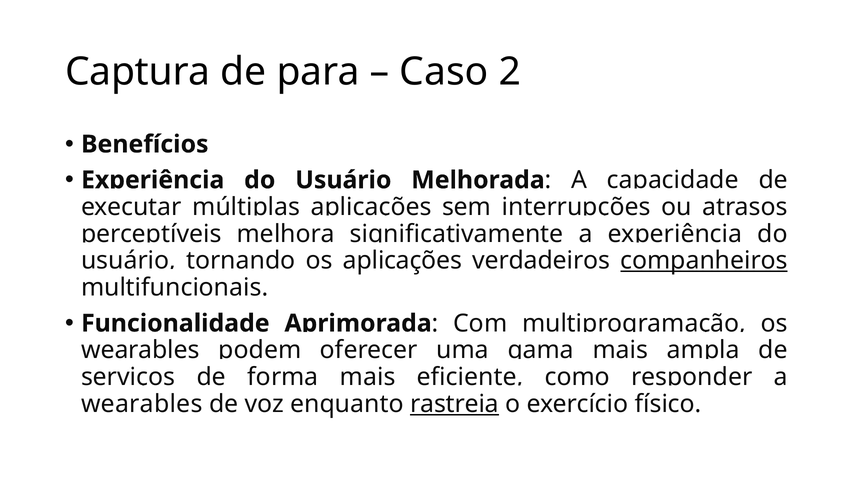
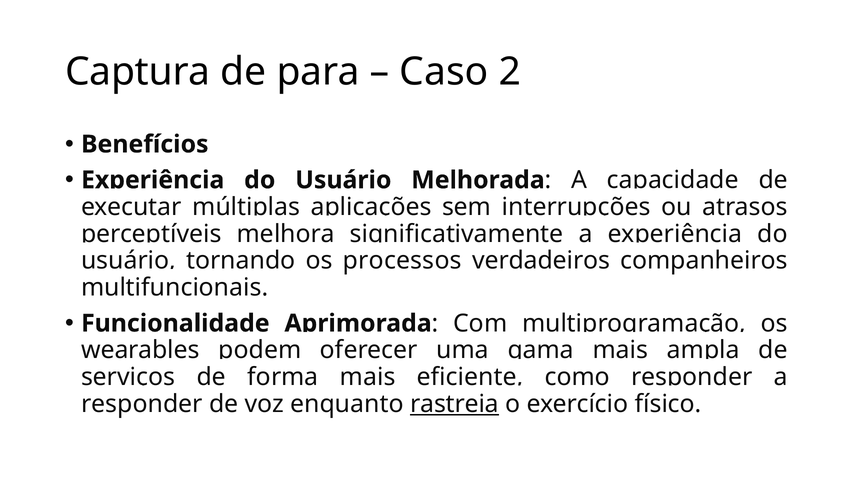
os aplicações: aplicações -> processos (402, 261)
companheiros underline: present -> none (704, 261)
wearables: wearables -> responder (142, 404)
